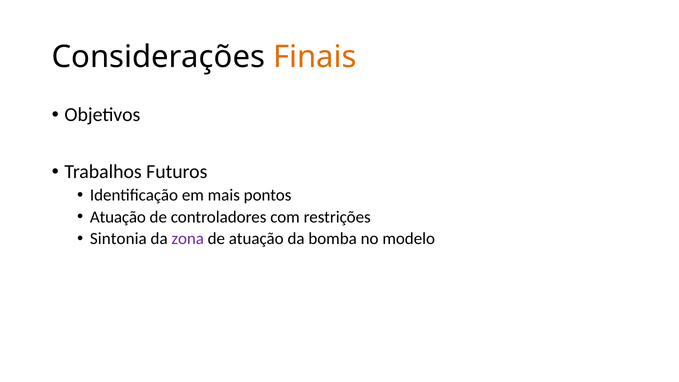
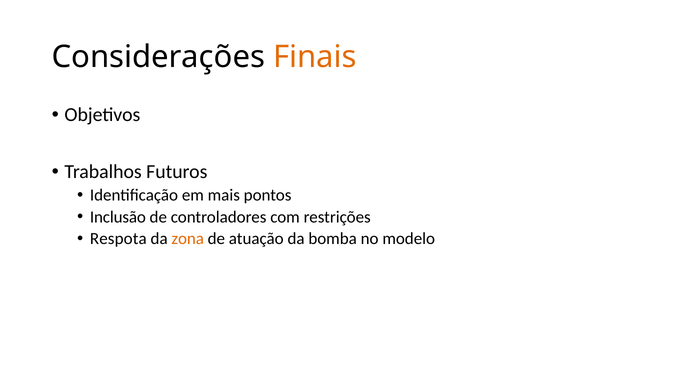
Atuação: Atuação -> Inclusão (118, 217)
Sintonia: Sintonia -> Respota (118, 239)
zona colour: purple -> orange (188, 239)
